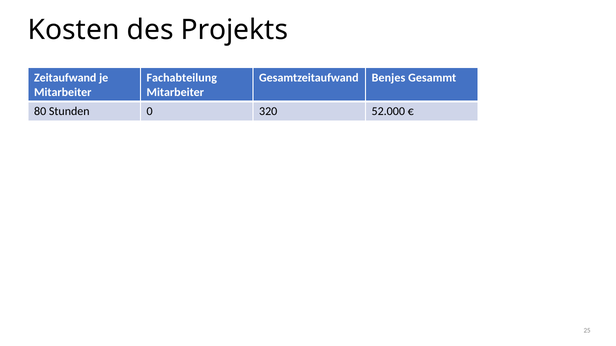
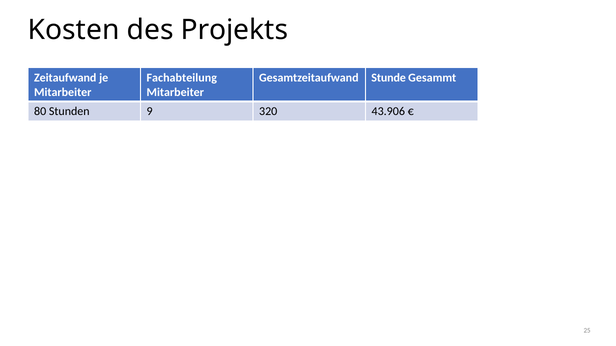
Benjes: Benjes -> Stunde (389, 78)
0: 0 -> 9 (150, 111)
52.000: 52.000 -> 43.906 (388, 111)
